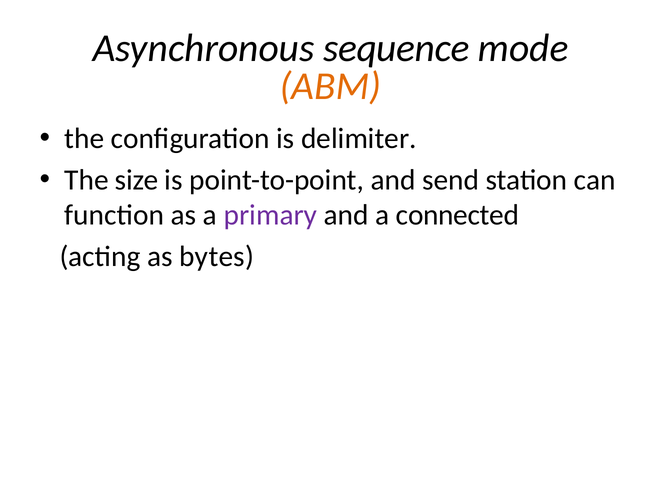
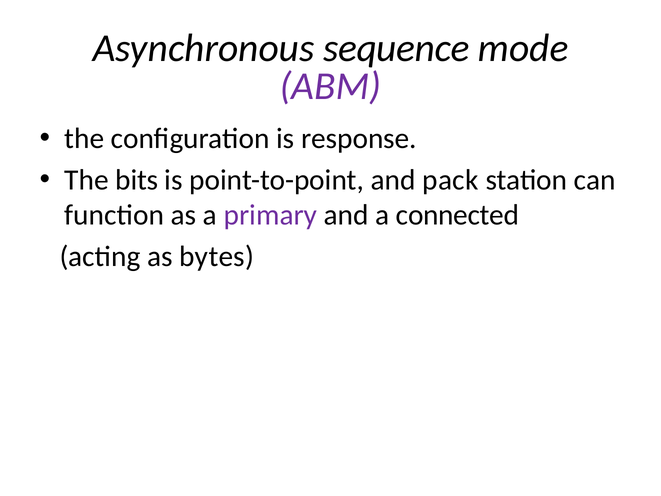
ABM colour: orange -> purple (330, 86)
delimiter: delimiter -> response (359, 139)
size: size -> bits (137, 180)
send: send -> pack (450, 180)
